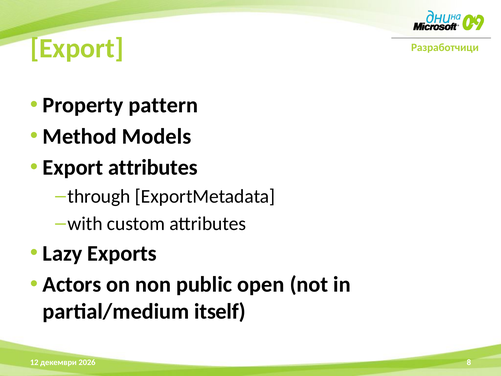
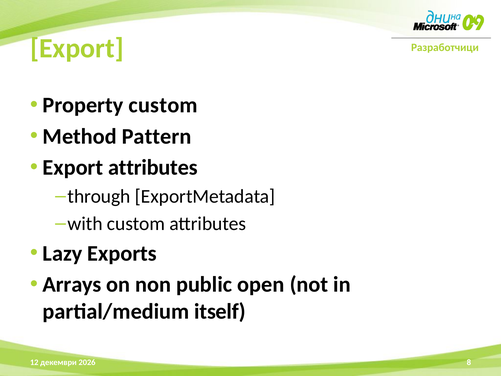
Property pattern: pattern -> custom (163, 105)
Models: Models -> Pattern (157, 136)
Actors: Actors -> Arrays (72, 284)
